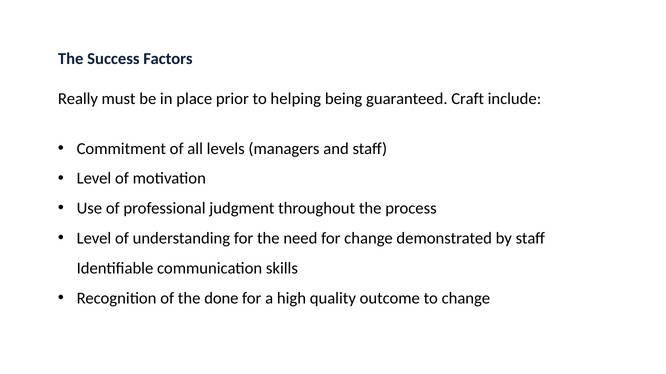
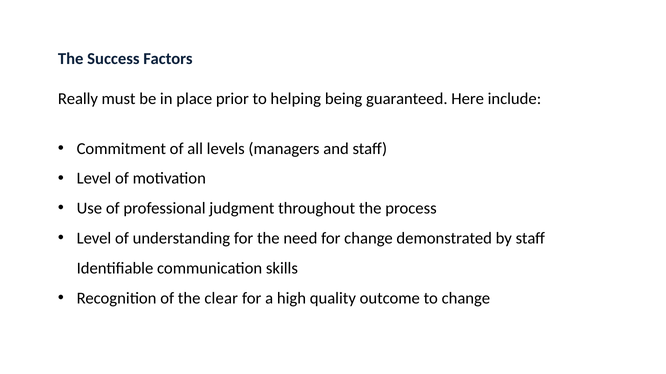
Craft: Craft -> Here (468, 99)
done: done -> clear (221, 299)
